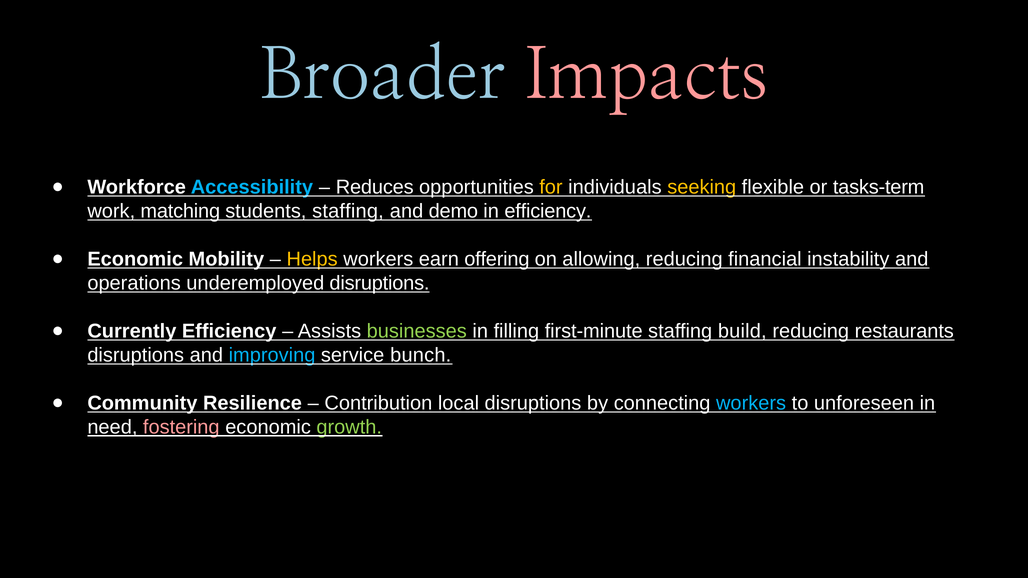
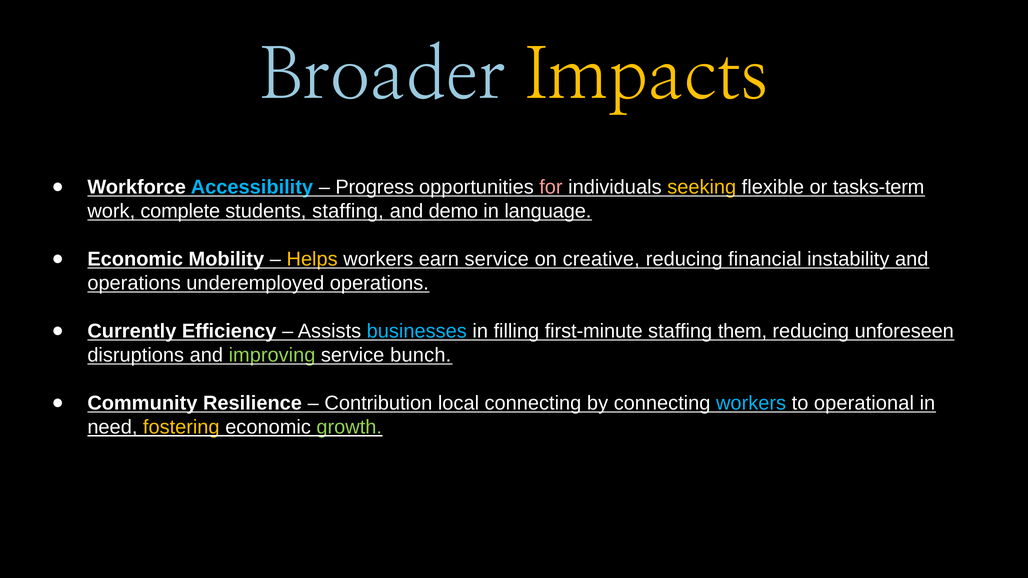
Impacts colour: pink -> yellow (647, 75)
Reduces: Reduces -> Progress (375, 187)
for colour: yellow -> pink (551, 187)
matching: matching -> complete (180, 211)
in efficiency: efficiency -> language (548, 211)
earn offering: offering -> service (497, 259)
allowing: allowing -> creative (601, 259)
underemployed disruptions: disruptions -> operations (379, 283)
businesses colour: light green -> light blue (417, 331)
build: build -> them (742, 331)
restaurants: restaurants -> unforeseen (904, 331)
improving colour: light blue -> light green (272, 355)
local disruptions: disruptions -> connecting (533, 403)
unforeseen: unforeseen -> operational (864, 403)
fostering colour: pink -> yellow (181, 427)
